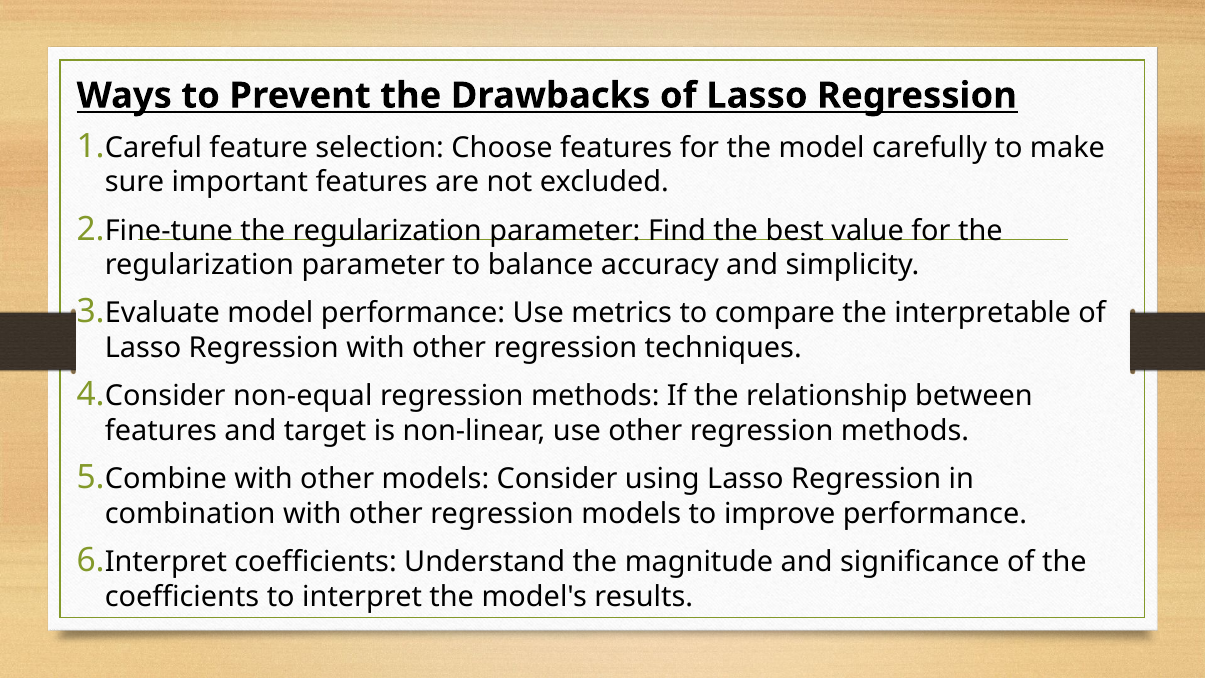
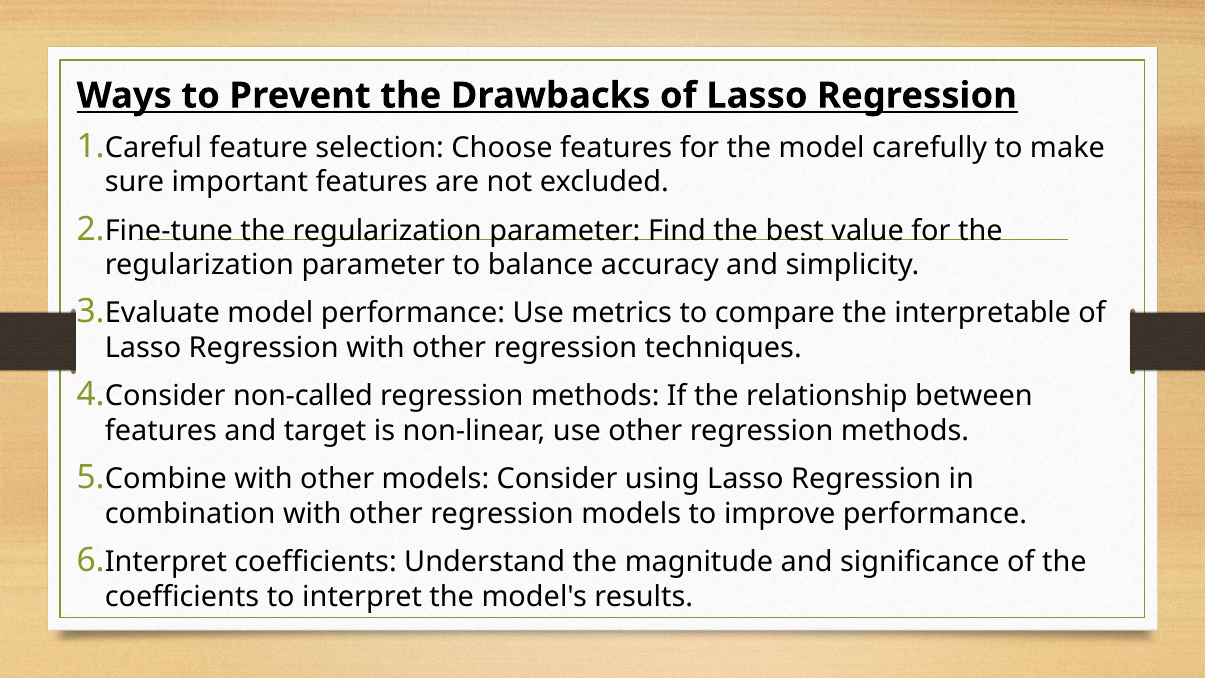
non-equal: non-equal -> non-called (303, 396)
